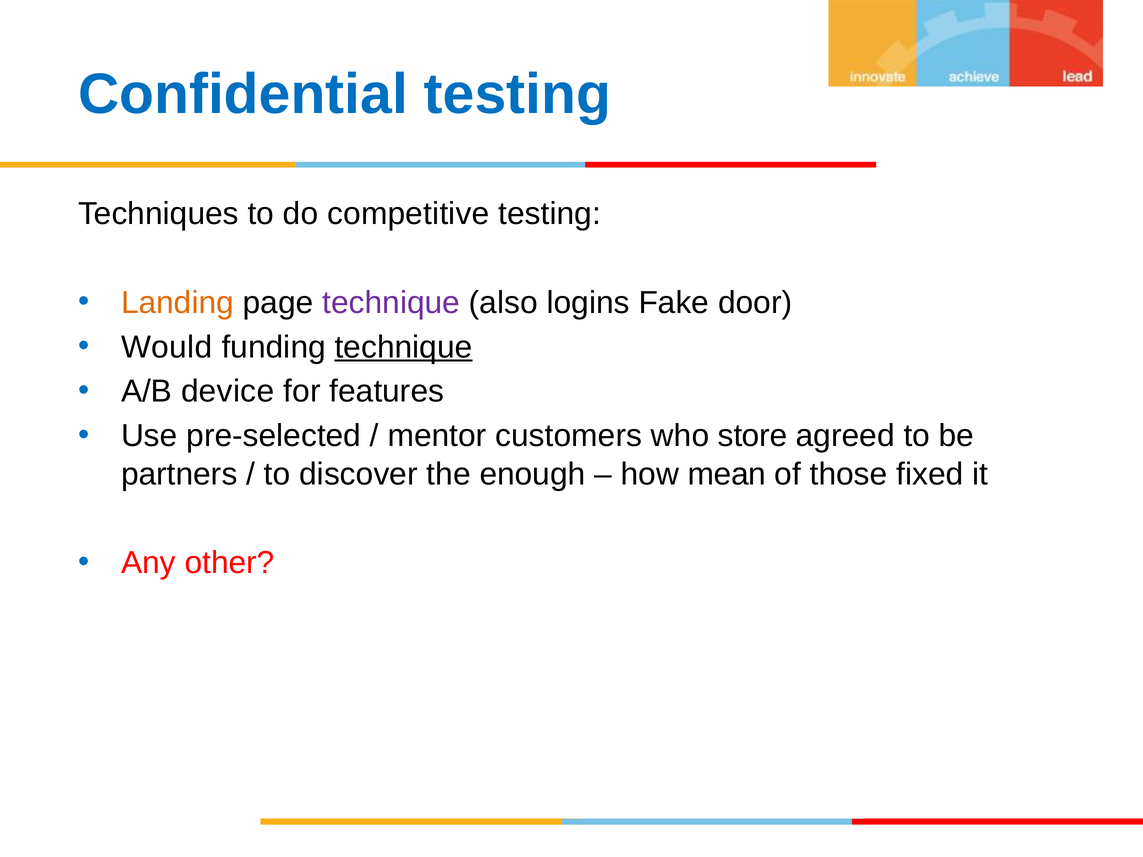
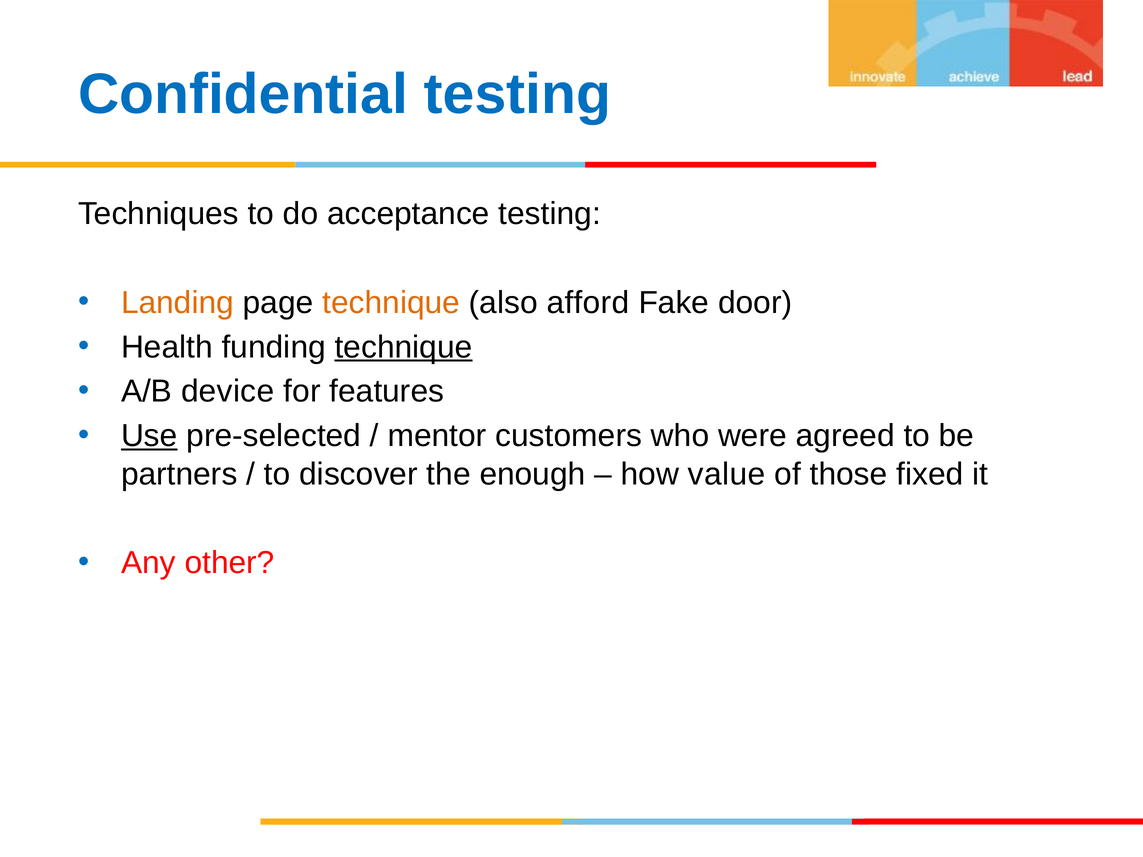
competitive: competitive -> acceptance (408, 214)
technique colour: purple -> orange (391, 303)
logins: logins -> afford (588, 303)
Would: Would -> Health (167, 347)
Use underline: none -> present (149, 436)
store: store -> were (752, 436)
mean: mean -> value (727, 474)
